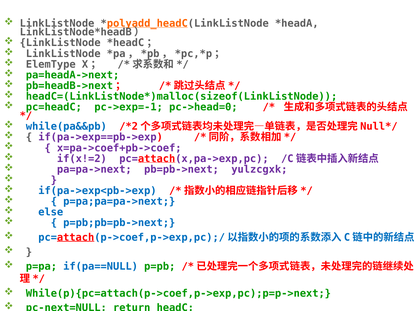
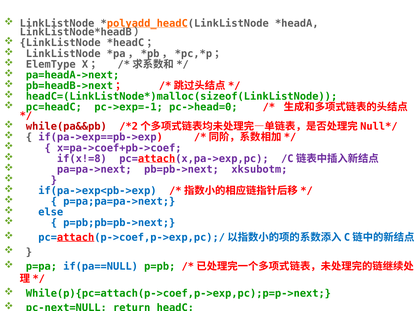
while(pa&&pb colour: blue -> red (66, 126)
if(x!=2: if(x!=2 -> if(x!=8 (82, 158)
yulzcgxk: yulzcgxk -> xksubotm (259, 169)
